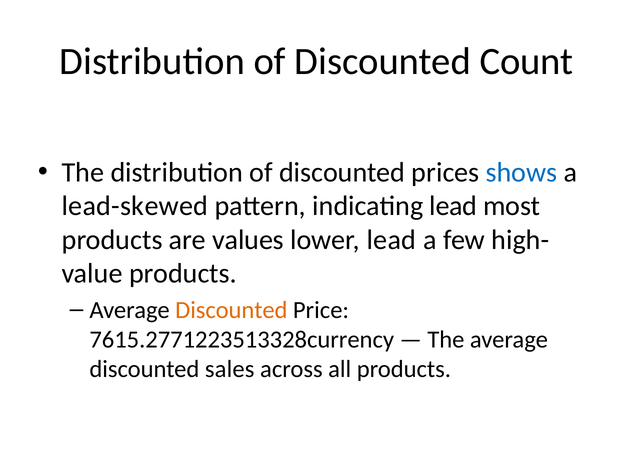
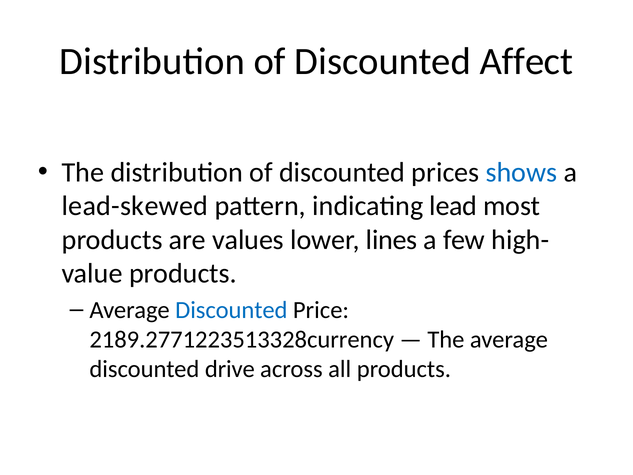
Count: Count -> Affect (526, 61)
lower lead: lead -> lines (392, 240)
Discounted colour: orange -> blue (231, 310)
7615.2771223513328currency: 7615.2771223513328currency -> 2189.2771223513328currency (242, 339)
sales: sales -> drive (230, 369)
